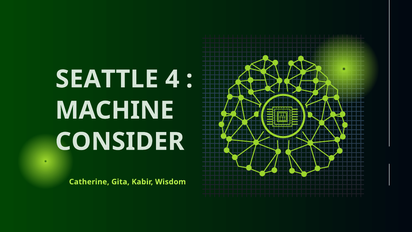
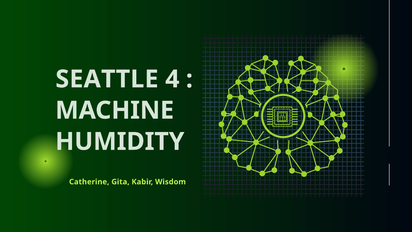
CONSIDER: CONSIDER -> HUMIDITY (120, 141)
